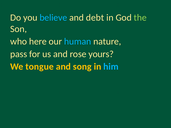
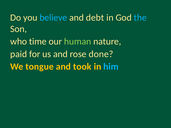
the colour: light green -> light blue (140, 18)
here: here -> time (38, 42)
human colour: light blue -> light green (78, 42)
pass: pass -> paid (19, 54)
yours: yours -> done (101, 54)
song: song -> took (82, 67)
